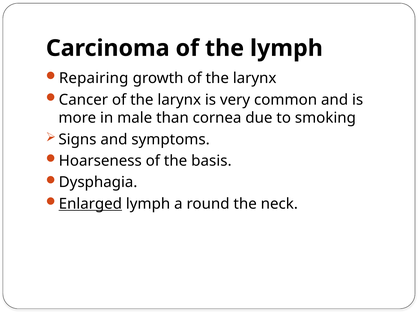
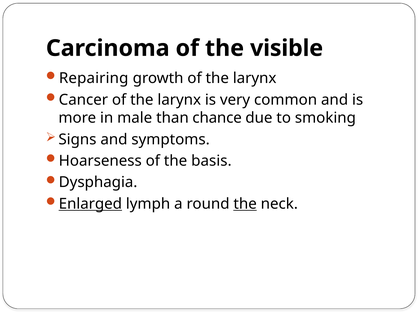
the lymph: lymph -> visible (287, 48)
cornea: cornea -> chance (217, 118)
the underline: none -> present (245, 204)
